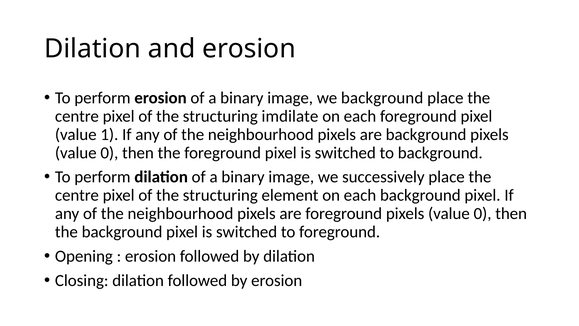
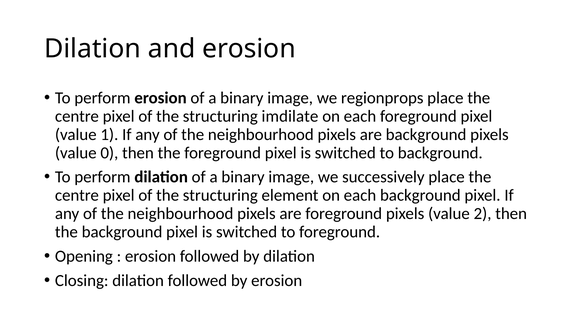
we background: background -> regionprops (382, 98)
foreground pixels value 0: 0 -> 2 (483, 213)
